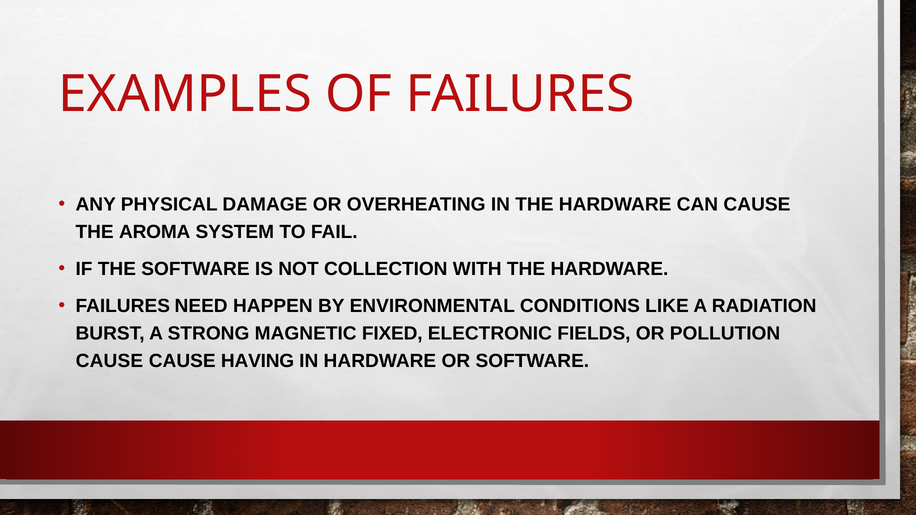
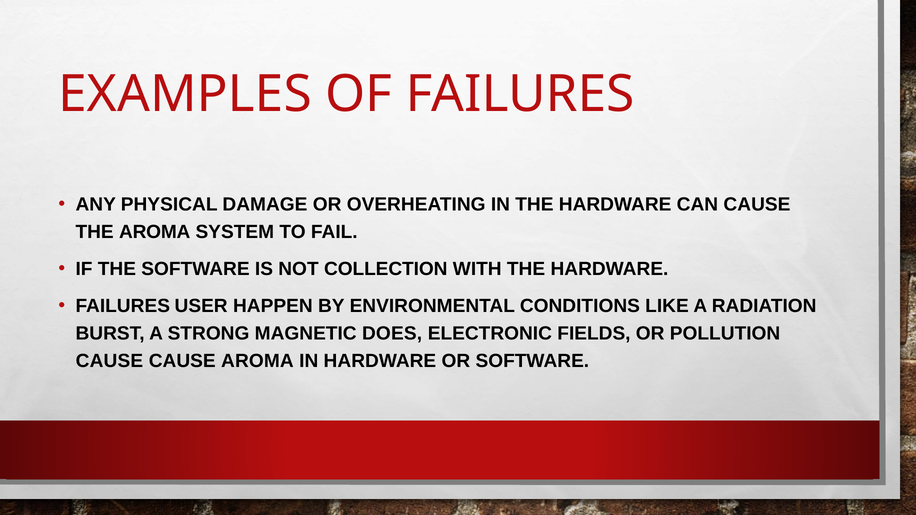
NEED: NEED -> USER (201, 306)
FIXED: FIXED -> DOES (392, 334)
CAUSE HAVING: HAVING -> AROMA (257, 361)
